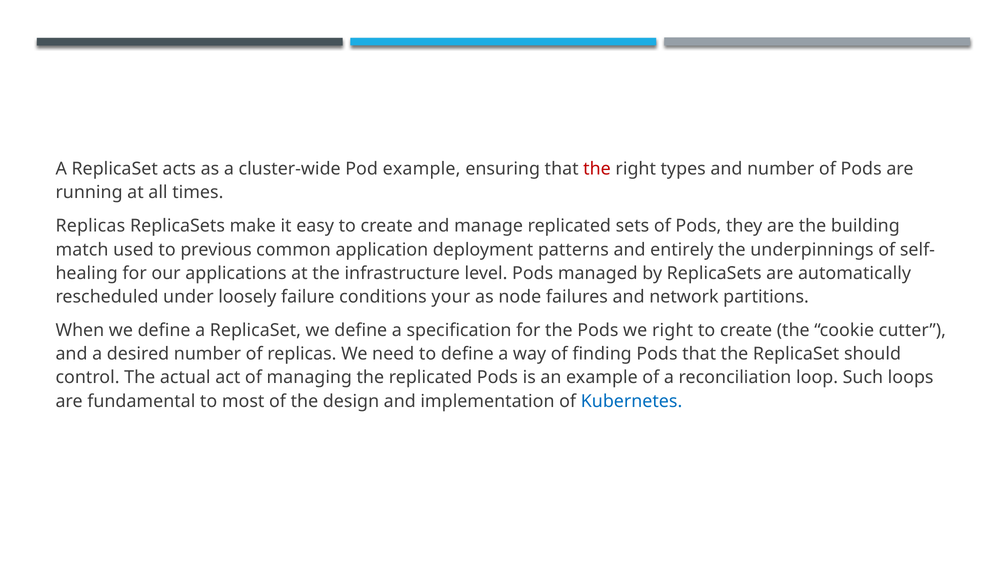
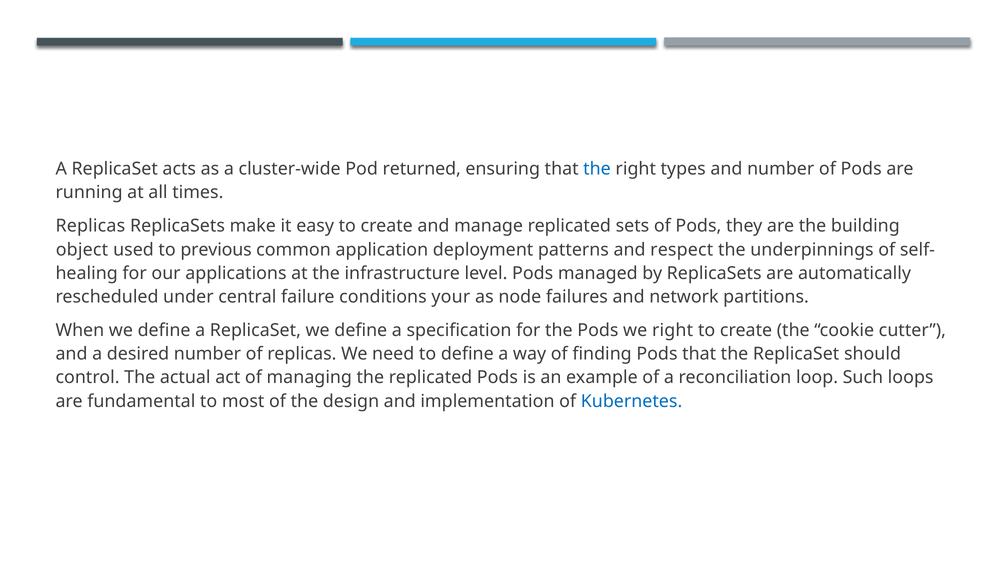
Pod example: example -> returned (422, 169)
the colour: red -> blue (597, 169)
match: match -> object (82, 249)
entirely: entirely -> respect (682, 249)
loosely: loosely -> central (247, 297)
